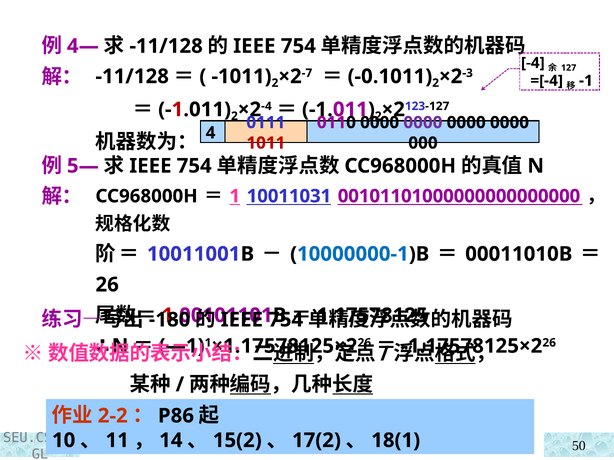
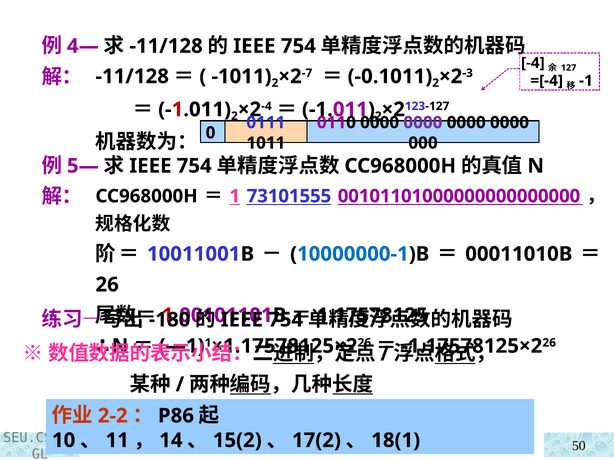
4: 4 -> 0 (211, 133)
1011 colour: red -> black (266, 143)
10011031: 10011031 -> 73101555 (289, 196)
